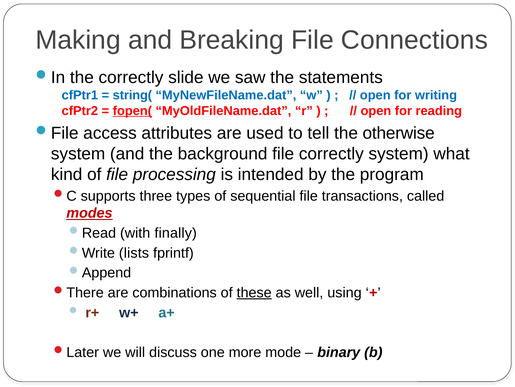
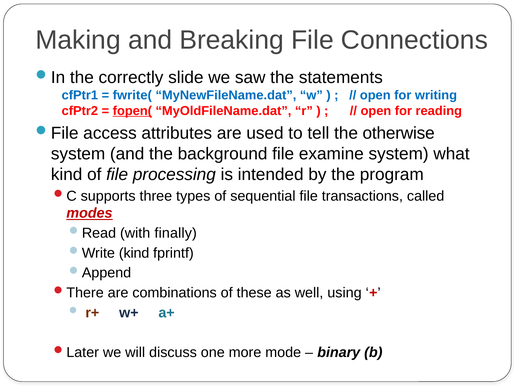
string(: string( -> fwrite( (132, 95)
file correctly: correctly -> examine (331, 154)
lists: lists -> kind (134, 252)
these underline: present -> none (254, 292)
